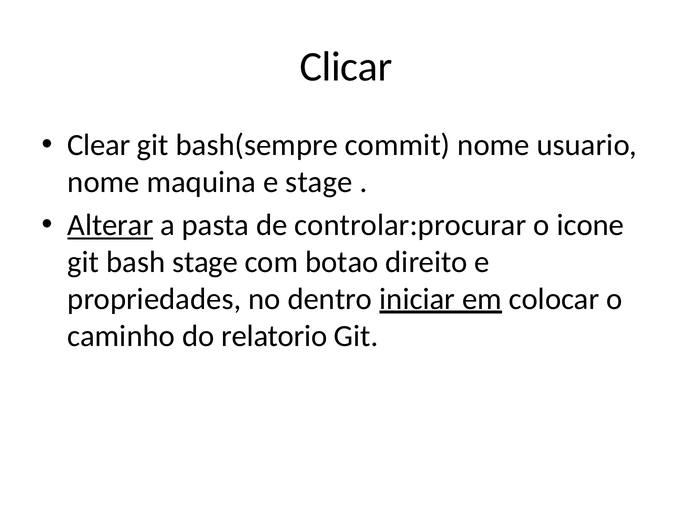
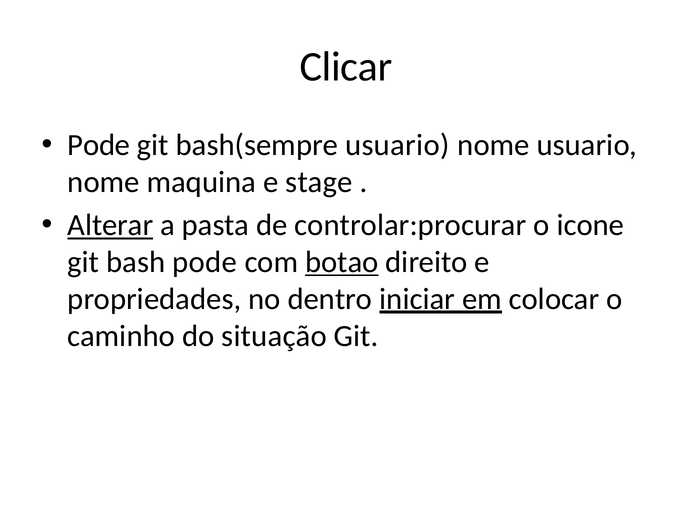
Clear: Clear -> Pode (99, 145)
bash(sempre commit: commit -> usuario (397, 145)
bash stage: stage -> pode (205, 262)
botao underline: none -> present (342, 262)
relatorio: relatorio -> situação (274, 336)
